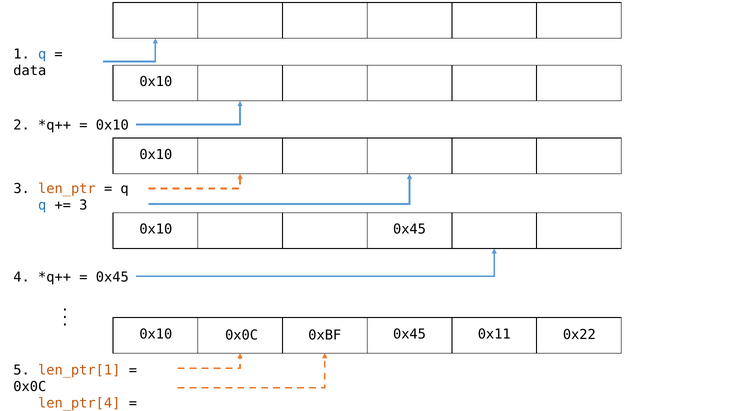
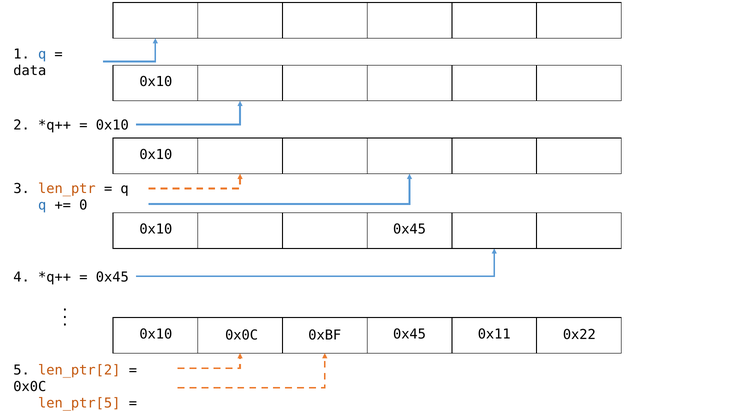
3: 3 -> 0 (83, 205)
len_ptr[1: len_ptr[1 -> len_ptr[2 (79, 371)
len_ptr[4: len_ptr[4 -> len_ptr[5 (79, 403)
